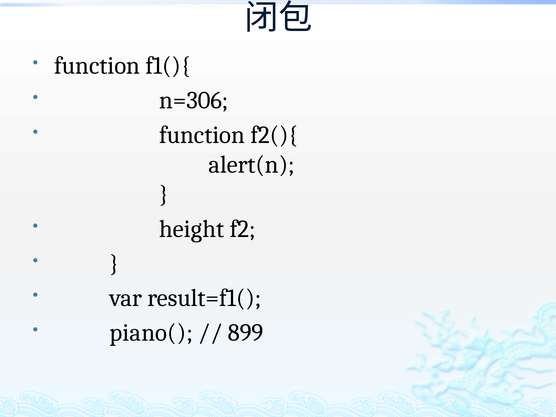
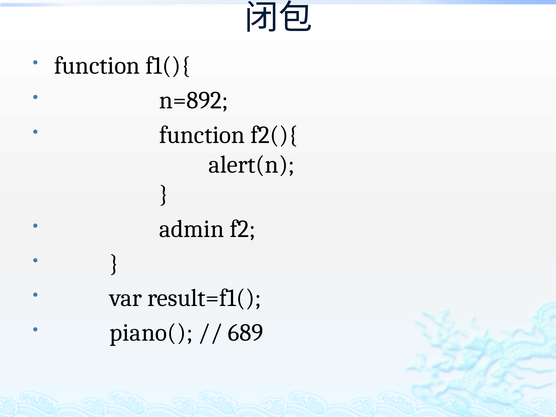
n=306: n=306 -> n=892 (194, 100)
height: height -> admin (192, 229)
899: 899 -> 689 (246, 333)
